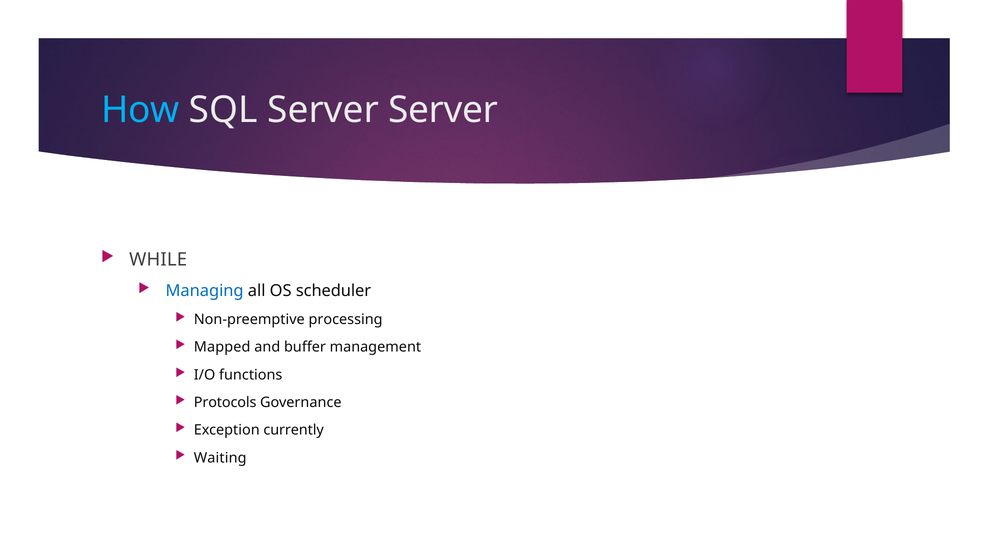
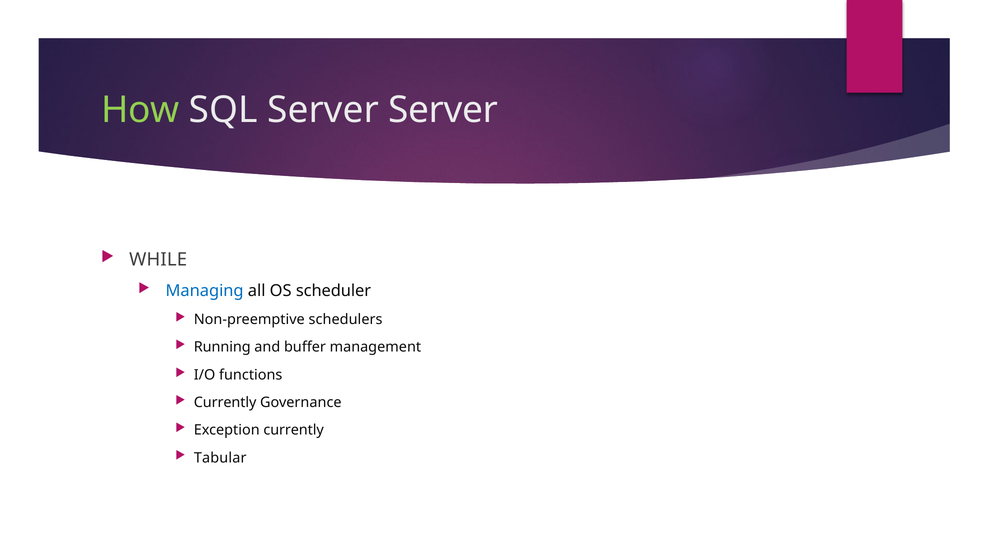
How colour: light blue -> light green (140, 110)
processing: processing -> schedulers (346, 320)
Mapped: Mapped -> Running (222, 347)
Protocols: Protocols -> Currently (225, 403)
Waiting: Waiting -> Tabular (220, 458)
